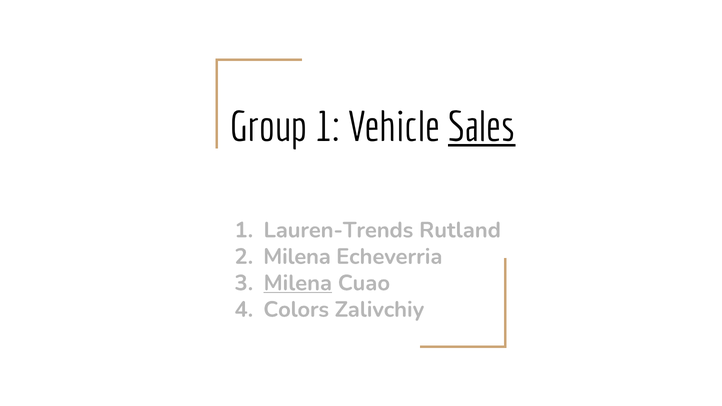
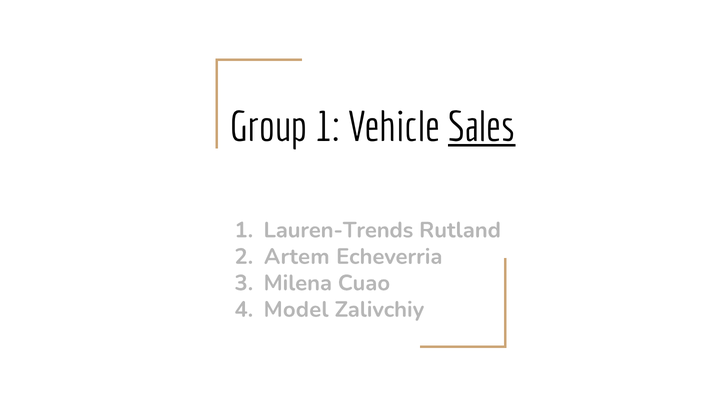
Milena: Milena -> Artem (297, 257)
Milena underline: present -> none (298, 283)
Colors: Colors -> Model (296, 310)
